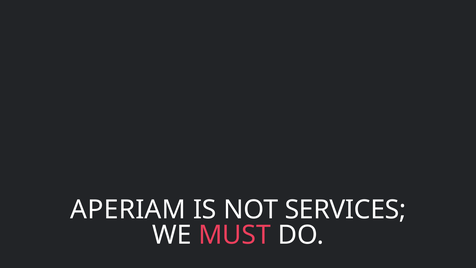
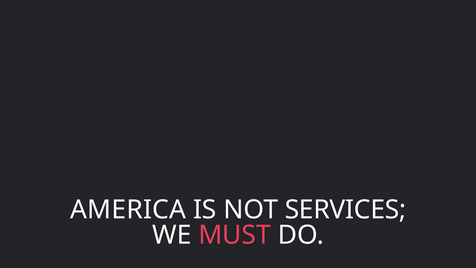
APERIAM: APERIAM -> AMERICA (128, 210)
